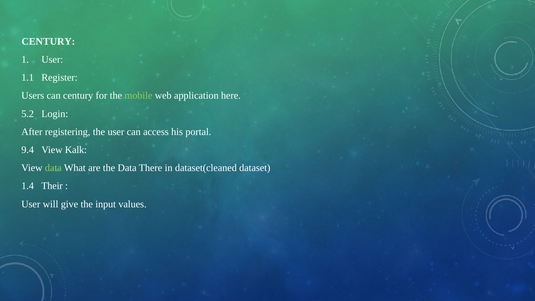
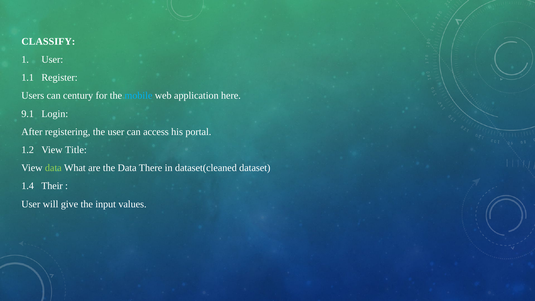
CENTURY: CENTURY -> CLASSIFY (48, 41)
mobile colour: light green -> light blue (138, 96)
5.2: 5.2 -> 9.1 (28, 114)
9.4: 9.4 -> 1.2 (28, 150)
Kalk: Kalk -> Title (76, 150)
